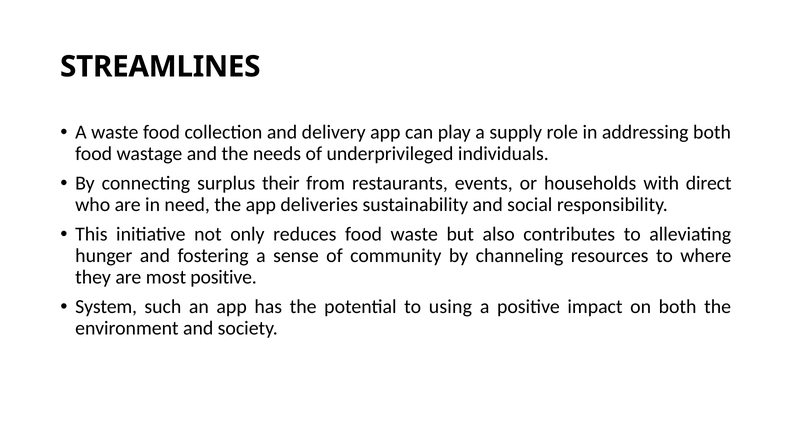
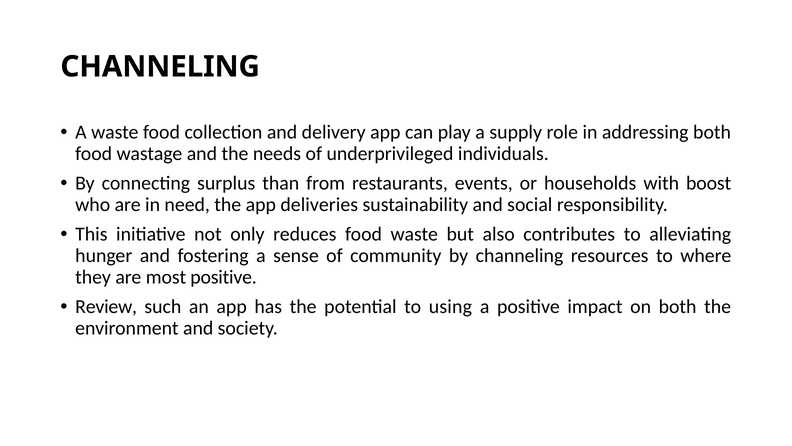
STREAMLINES: STREAMLINES -> CHANNELING (160, 67)
their: their -> than (281, 183)
direct: direct -> boost (709, 183)
System: System -> Review (106, 307)
